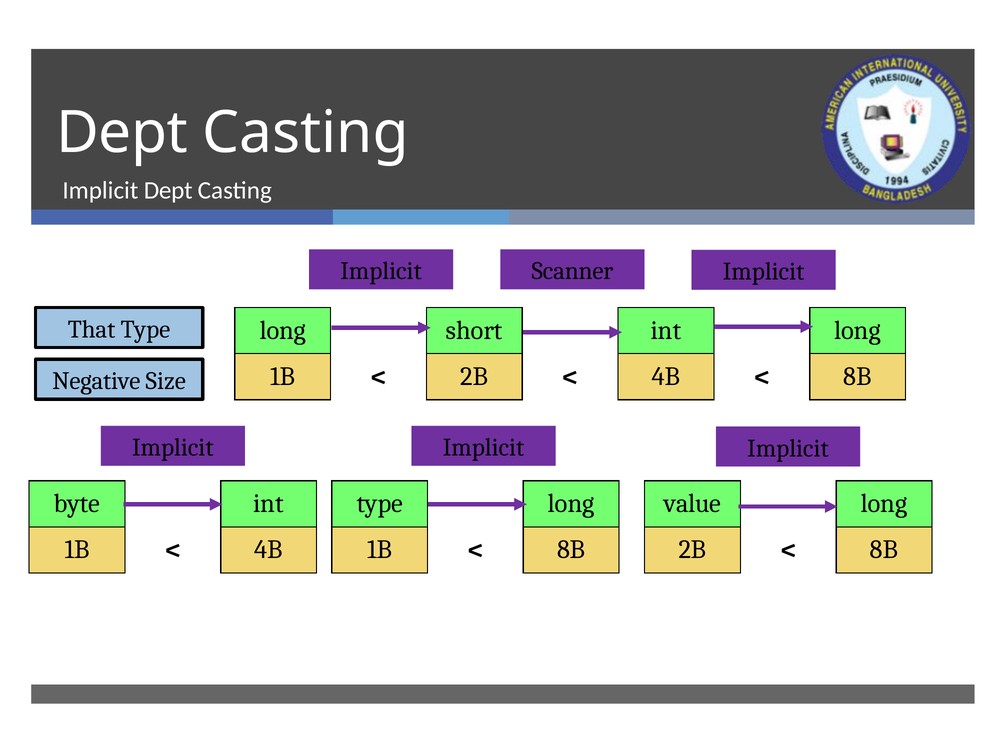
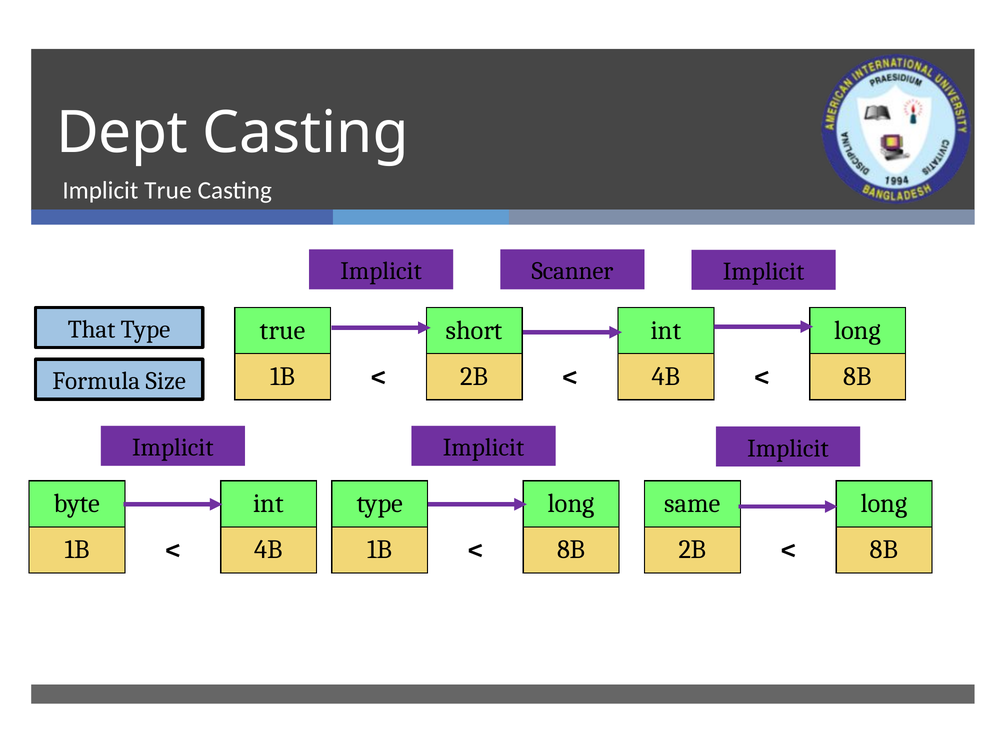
Implicit Dept: Dept -> True (168, 190)
long: long -> true (283, 331)
Negative: Negative -> Formula (96, 381)
value: value -> same (692, 504)
